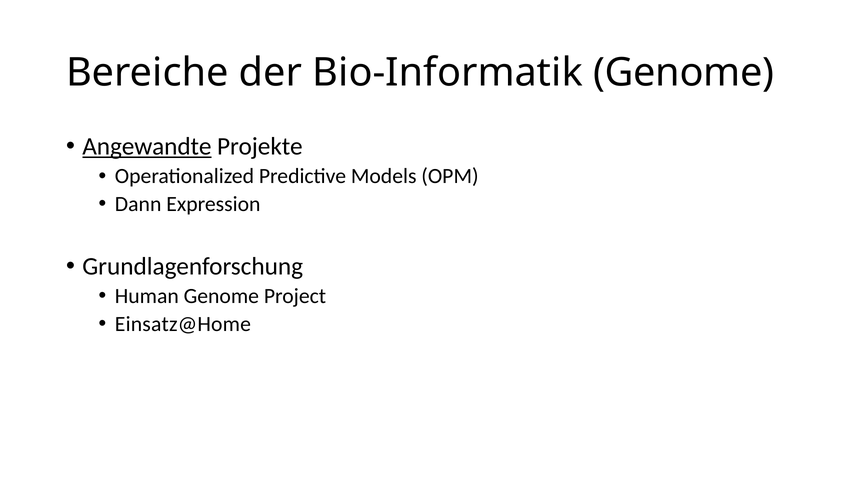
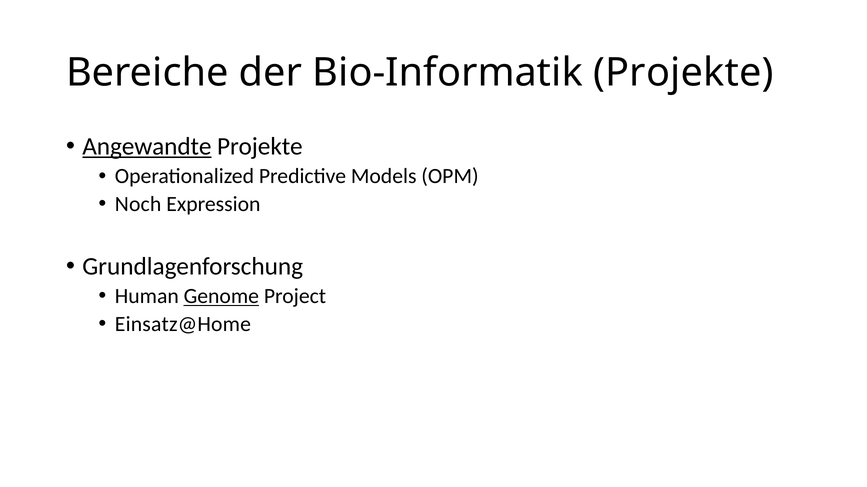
Bio-Informatik Genome: Genome -> Projekte (683, 73)
Dann: Dann -> Noch (138, 204)
Genome underline: none -> present (221, 297)
